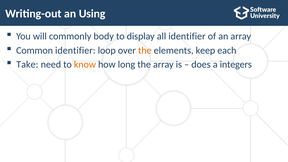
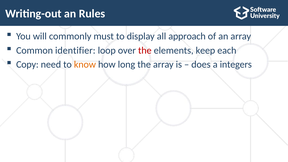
Using: Using -> Rules (92, 14)
body: body -> must (104, 36)
all identifier: identifier -> approach (187, 36)
the colour: orange -> red (145, 50)
Take: Take -> Copy (27, 65)
